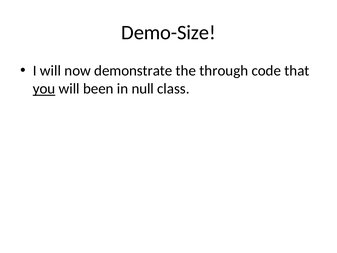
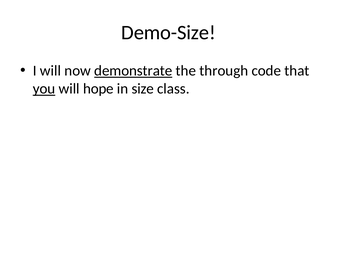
demonstrate underline: none -> present (133, 71)
been: been -> hope (98, 89)
null: null -> size (143, 89)
